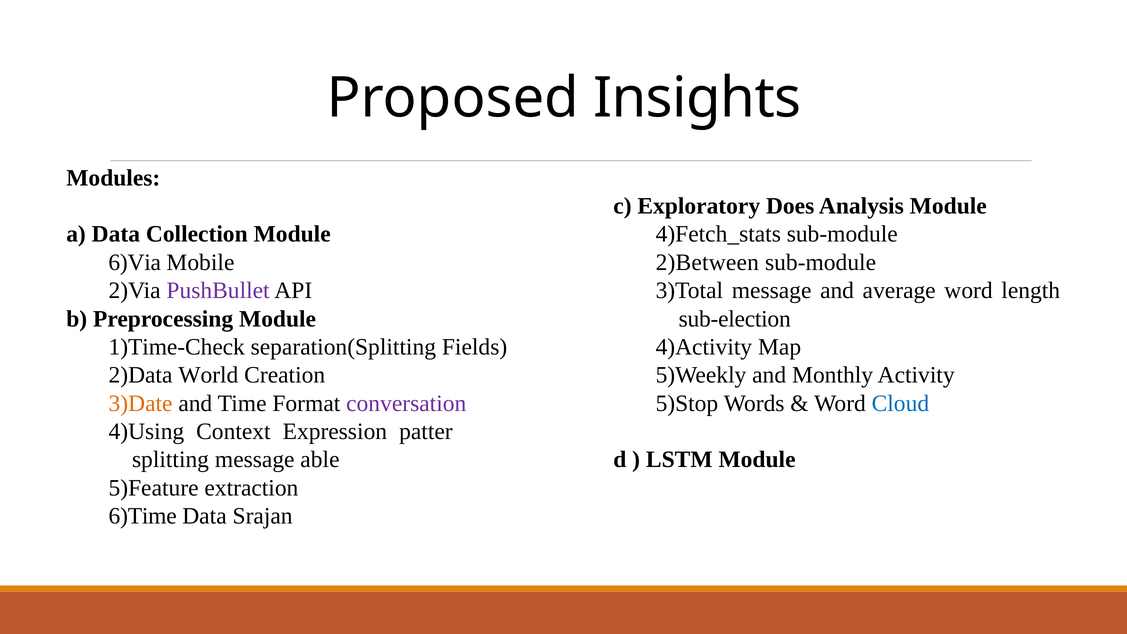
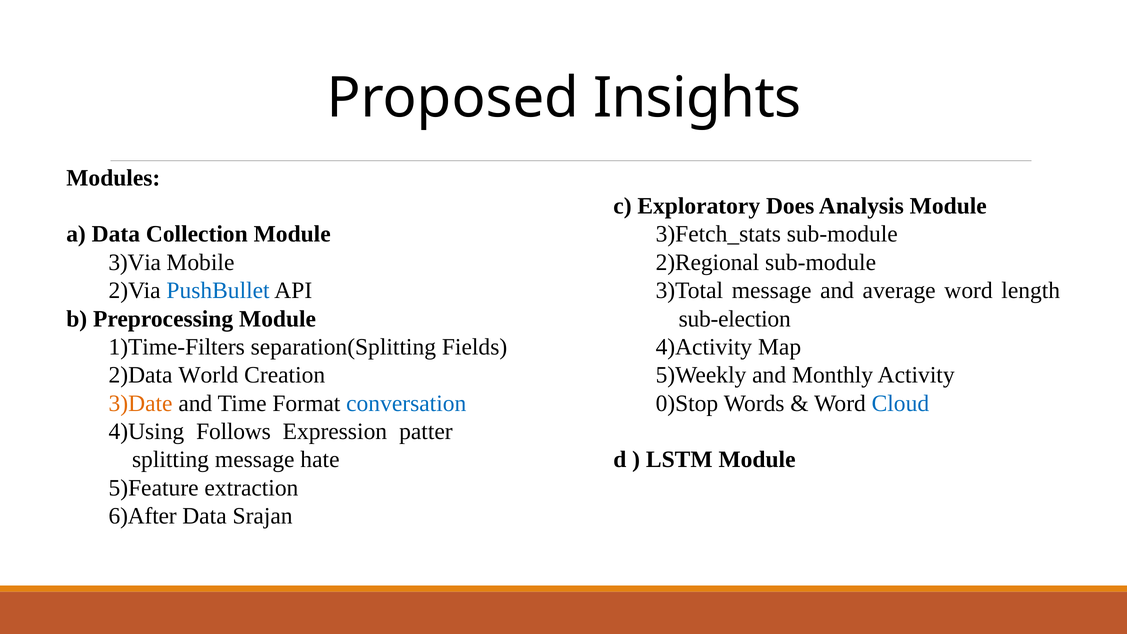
4)Fetch_stats: 4)Fetch_stats -> 3)Fetch_stats (718, 234)
6)Via: 6)Via -> 3)Via (135, 262)
2)Between: 2)Between -> 2)Regional (707, 262)
PushBullet colour: purple -> blue (218, 291)
1)Time-Check: 1)Time-Check -> 1)Time-Filters (177, 347)
conversation colour: purple -> blue (406, 403)
5)Stop: 5)Stop -> 0)Stop (687, 403)
Context: Context -> Follows (234, 431)
able: able -> hate (320, 460)
6)Time: 6)Time -> 6)After (143, 516)
